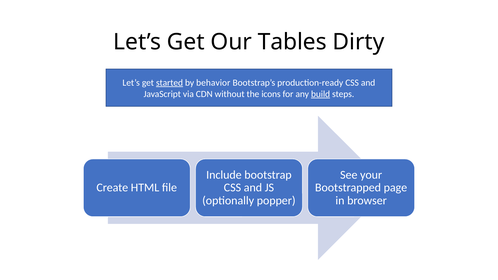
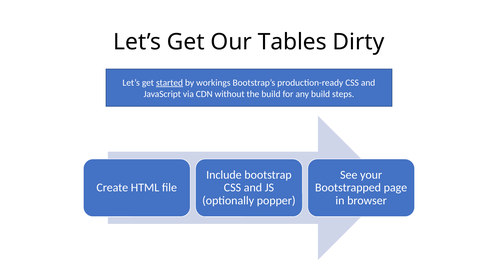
behavior: behavior -> workings (213, 83)
the icons: icons -> build (271, 94)
build underline: present -> none (321, 94)
